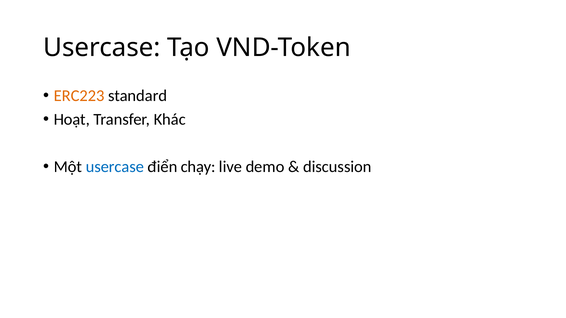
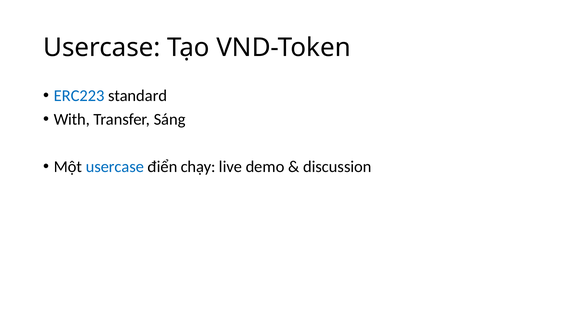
ERC223 colour: orange -> blue (79, 96)
Hoạt: Hoạt -> With (72, 119)
Khác: Khác -> Sáng (170, 119)
